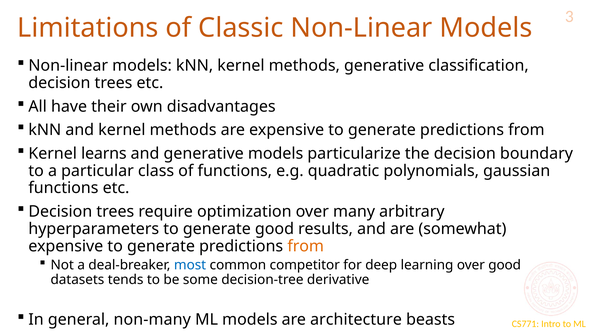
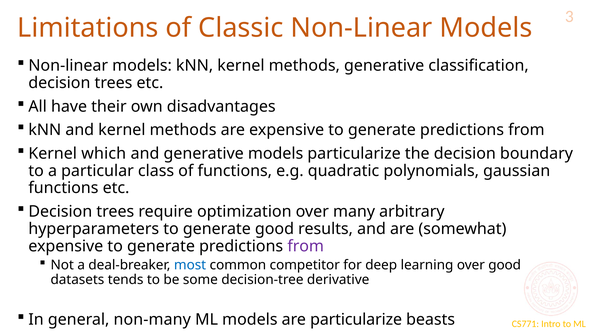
learns: learns -> which (104, 153)
from colour: orange -> purple (306, 246)
are architecture: architecture -> particularize (356, 319)
